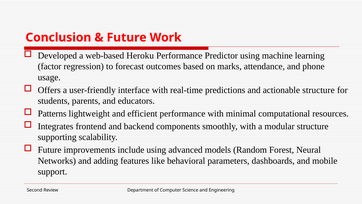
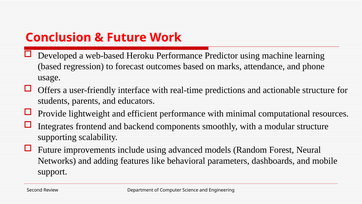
factor: factor -> based (50, 66)
Patterns: Patterns -> Provide (52, 113)
